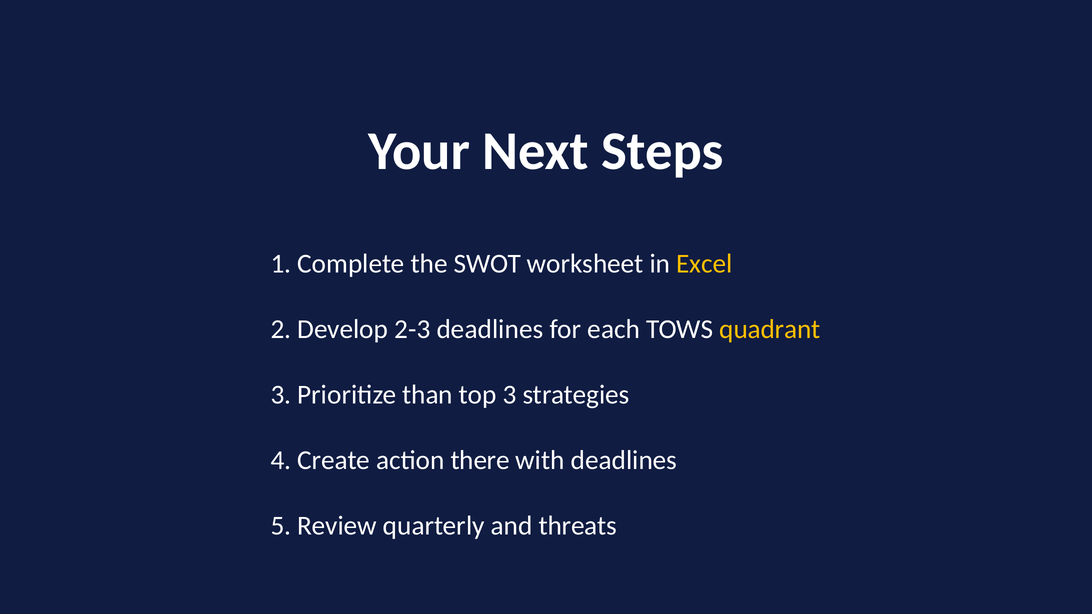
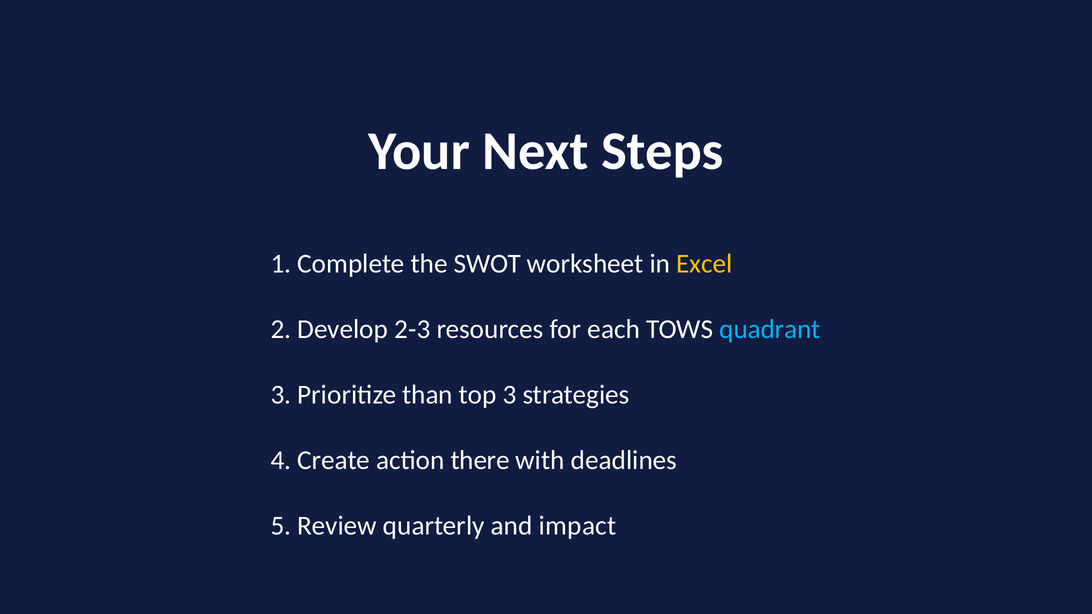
2-3 deadlines: deadlines -> resources (490, 329)
quadrant colour: yellow -> light blue (770, 329)
threats: threats -> impact (578, 526)
